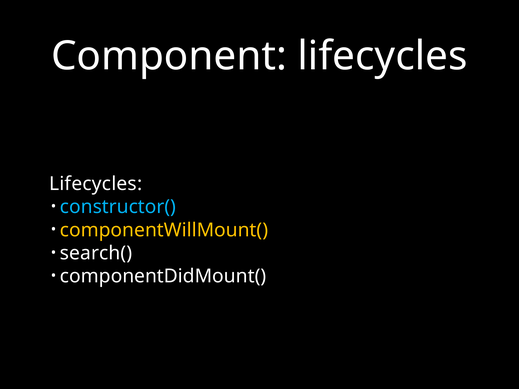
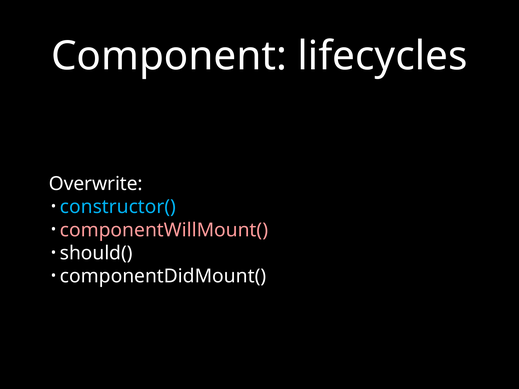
Lifecycles: Lifecycles -> Overwrite (96, 184)
componentWillMount( colour: yellow -> pink (164, 230)
search(: search( -> should( (96, 253)
